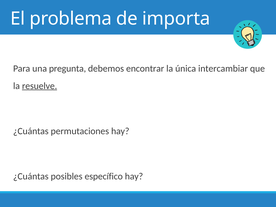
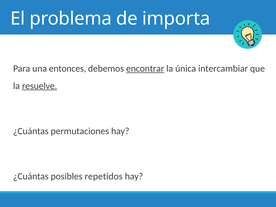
pregunta: pregunta -> entonces (68, 69)
encontrar underline: none -> present (145, 69)
específico: específico -> repetidos (104, 176)
